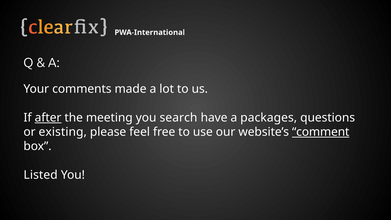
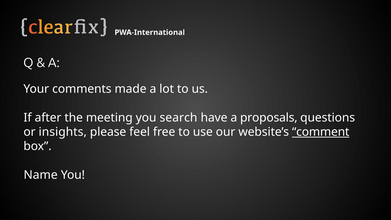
after underline: present -> none (48, 118)
packages: packages -> proposals (269, 118)
existing: existing -> insights (63, 132)
Listed: Listed -> Name (41, 175)
